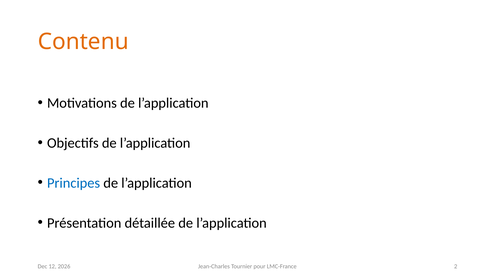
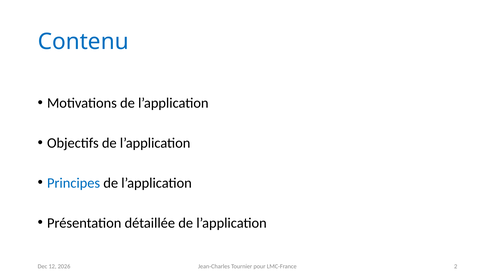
Contenu colour: orange -> blue (83, 42)
